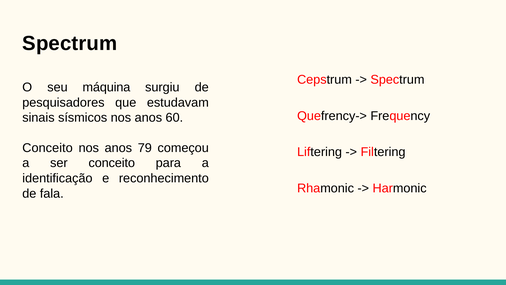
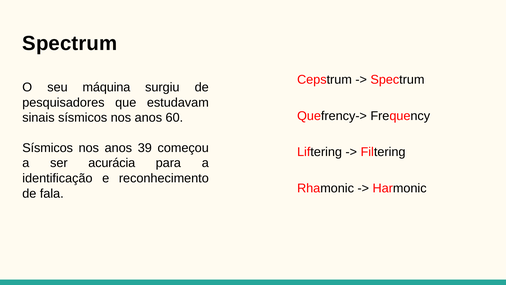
Conceito: Conceito -> Sísmicos (48, 148)
79: 79 -> 39 (145, 148)
ser conceito: conceito -> acurácia (112, 163)
